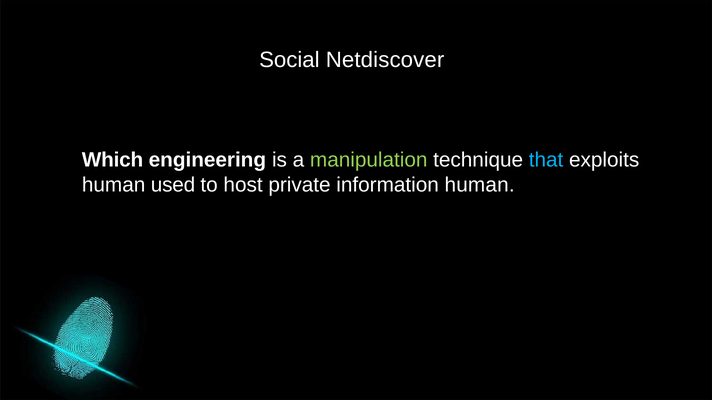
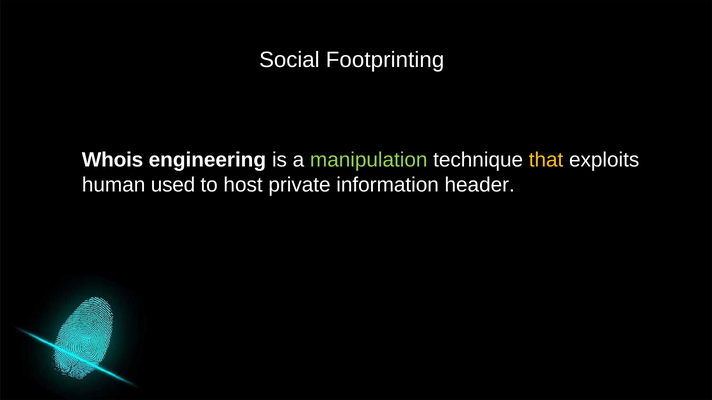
Netdiscover: Netdiscover -> Footprinting (385, 60)
Which: Which -> Whois (113, 160)
that colour: light blue -> yellow (546, 160)
information human: human -> header (480, 185)
